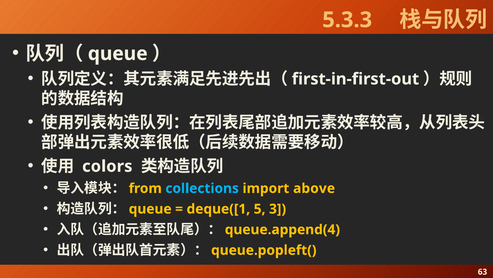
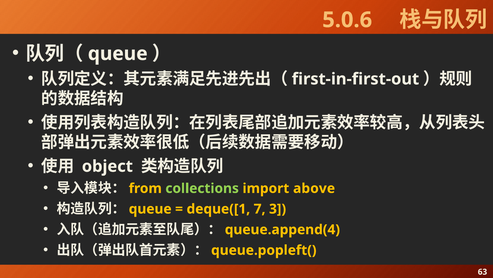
5.3.3: 5.3.3 -> 5.0.6 (347, 20)
colors: colors -> object (107, 166)
collections colour: light blue -> light green (202, 188)
5: 5 -> 7 (260, 209)
